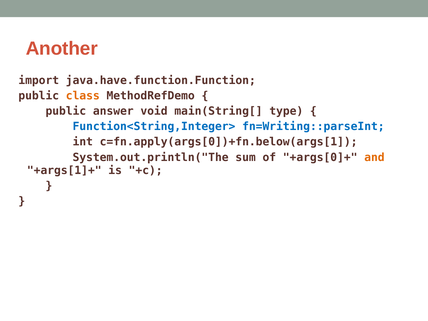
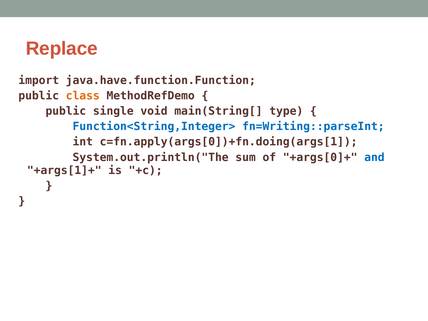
Another: Another -> Replace (62, 48)
answer: answer -> single (113, 111)
c=fn.apply(args[0])+fn.below(args[1: c=fn.apply(args[0])+fn.below(args[1 -> c=fn.apply(args[0])+fn.doing(args[1 (229, 142)
and colour: orange -> blue (374, 157)
